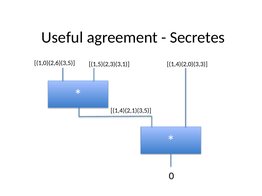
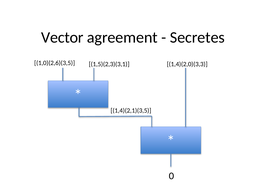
Useful: Useful -> Vector (62, 38)
